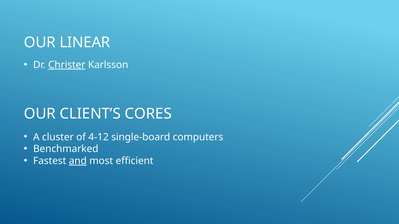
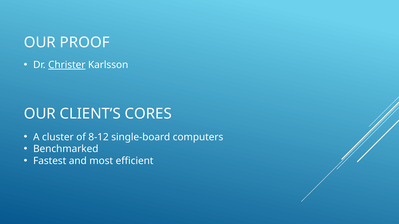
LINEAR: LINEAR -> PROOF (85, 43)
4-12: 4-12 -> 8-12 (99, 137)
and underline: present -> none (78, 161)
